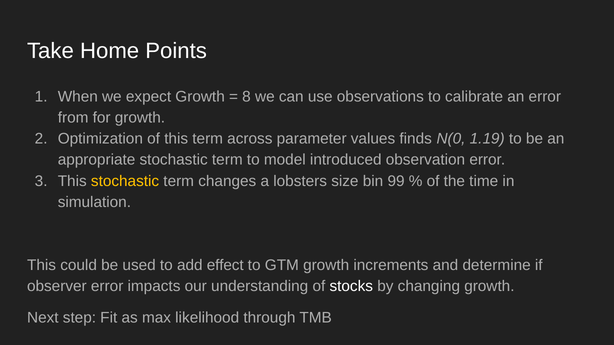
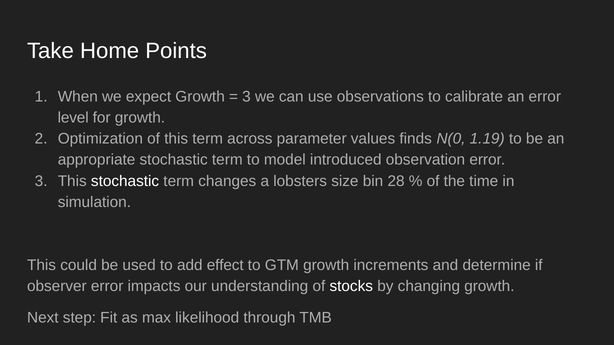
8: 8 -> 3 (246, 97)
from: from -> level (73, 118)
stochastic colour: yellow -> white (125, 181)
99: 99 -> 28 (396, 181)
